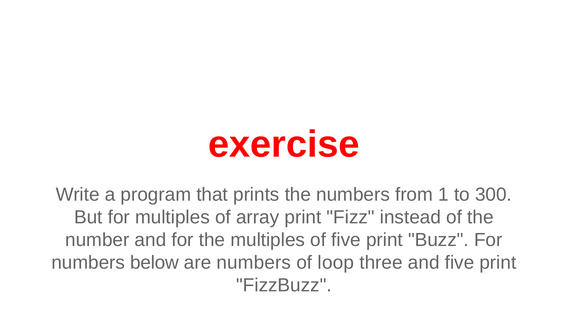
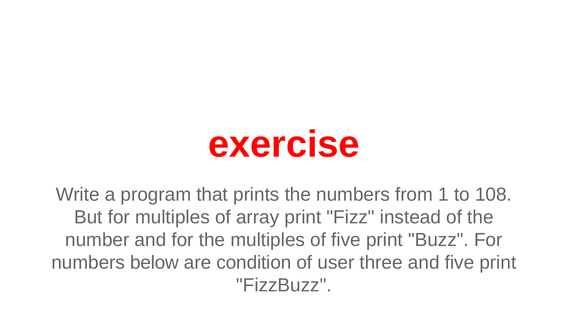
300: 300 -> 108 (493, 195)
are numbers: numbers -> condition (254, 263)
loop: loop -> user (336, 263)
